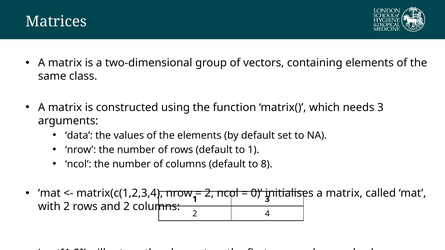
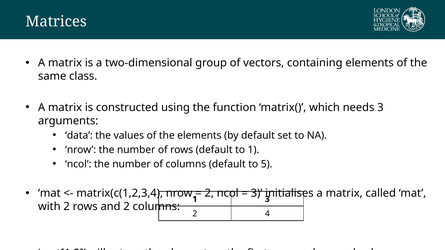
8: 8 -> 5 (267, 164)
0: 0 -> 3 (257, 194)
